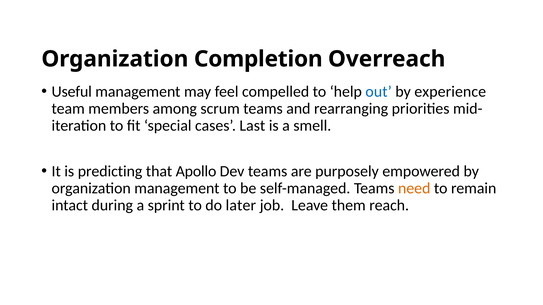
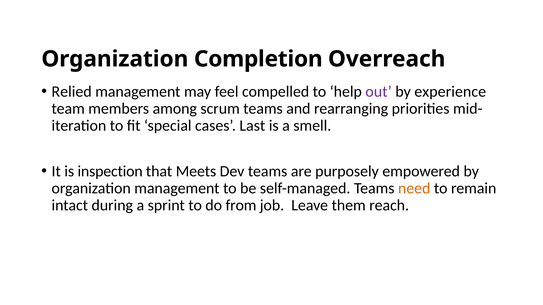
Useful: Useful -> Relied (72, 92)
out colour: blue -> purple (379, 92)
predicting: predicting -> inspection (110, 171)
Apollo: Apollo -> Meets (196, 171)
later: later -> from (241, 206)
